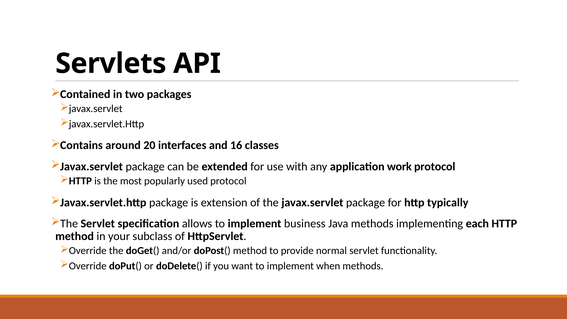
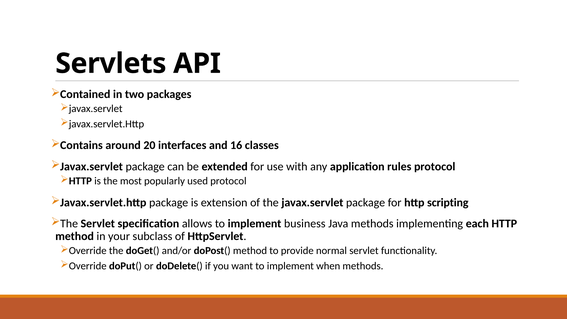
work: work -> rules (399, 166)
typically: typically -> scripting (448, 202)
